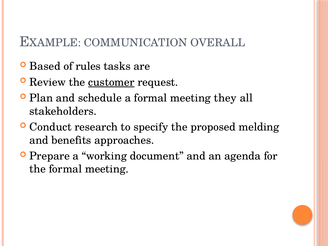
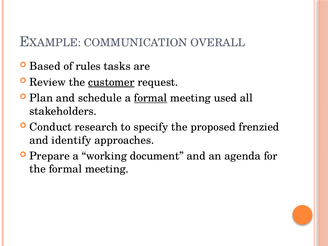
formal underline: none -> present (151, 98)
they: they -> used (225, 98)
melding: melding -> frenzied (259, 127)
benefits: benefits -> identify (71, 140)
